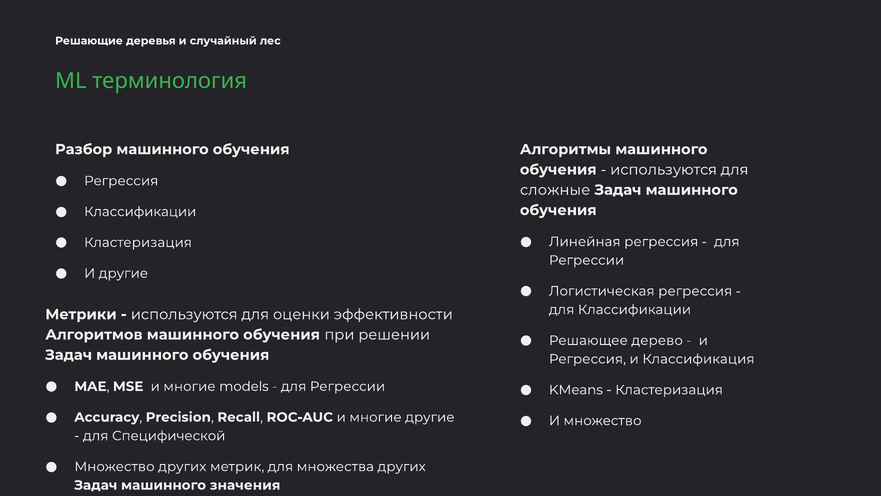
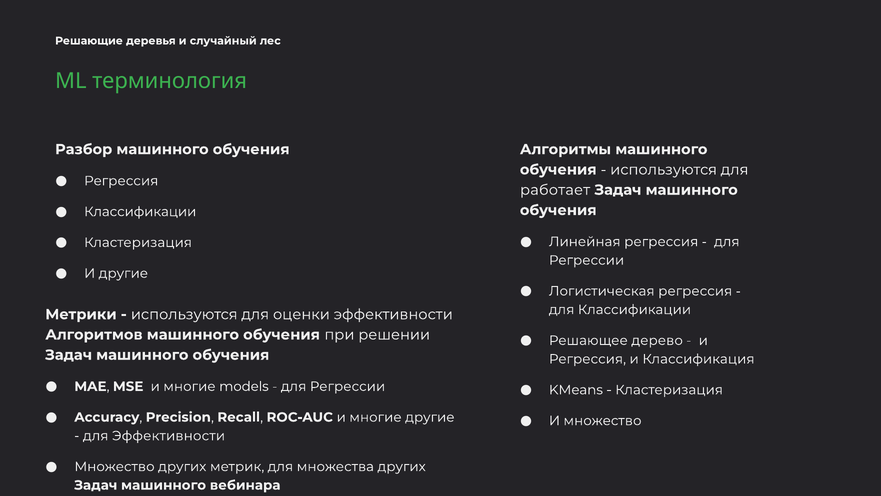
сложные: сложные -> работает (555, 190)
для Специфической: Специфической -> Эффективности (169, 435)
значения: значения -> вебинара (245, 485)
